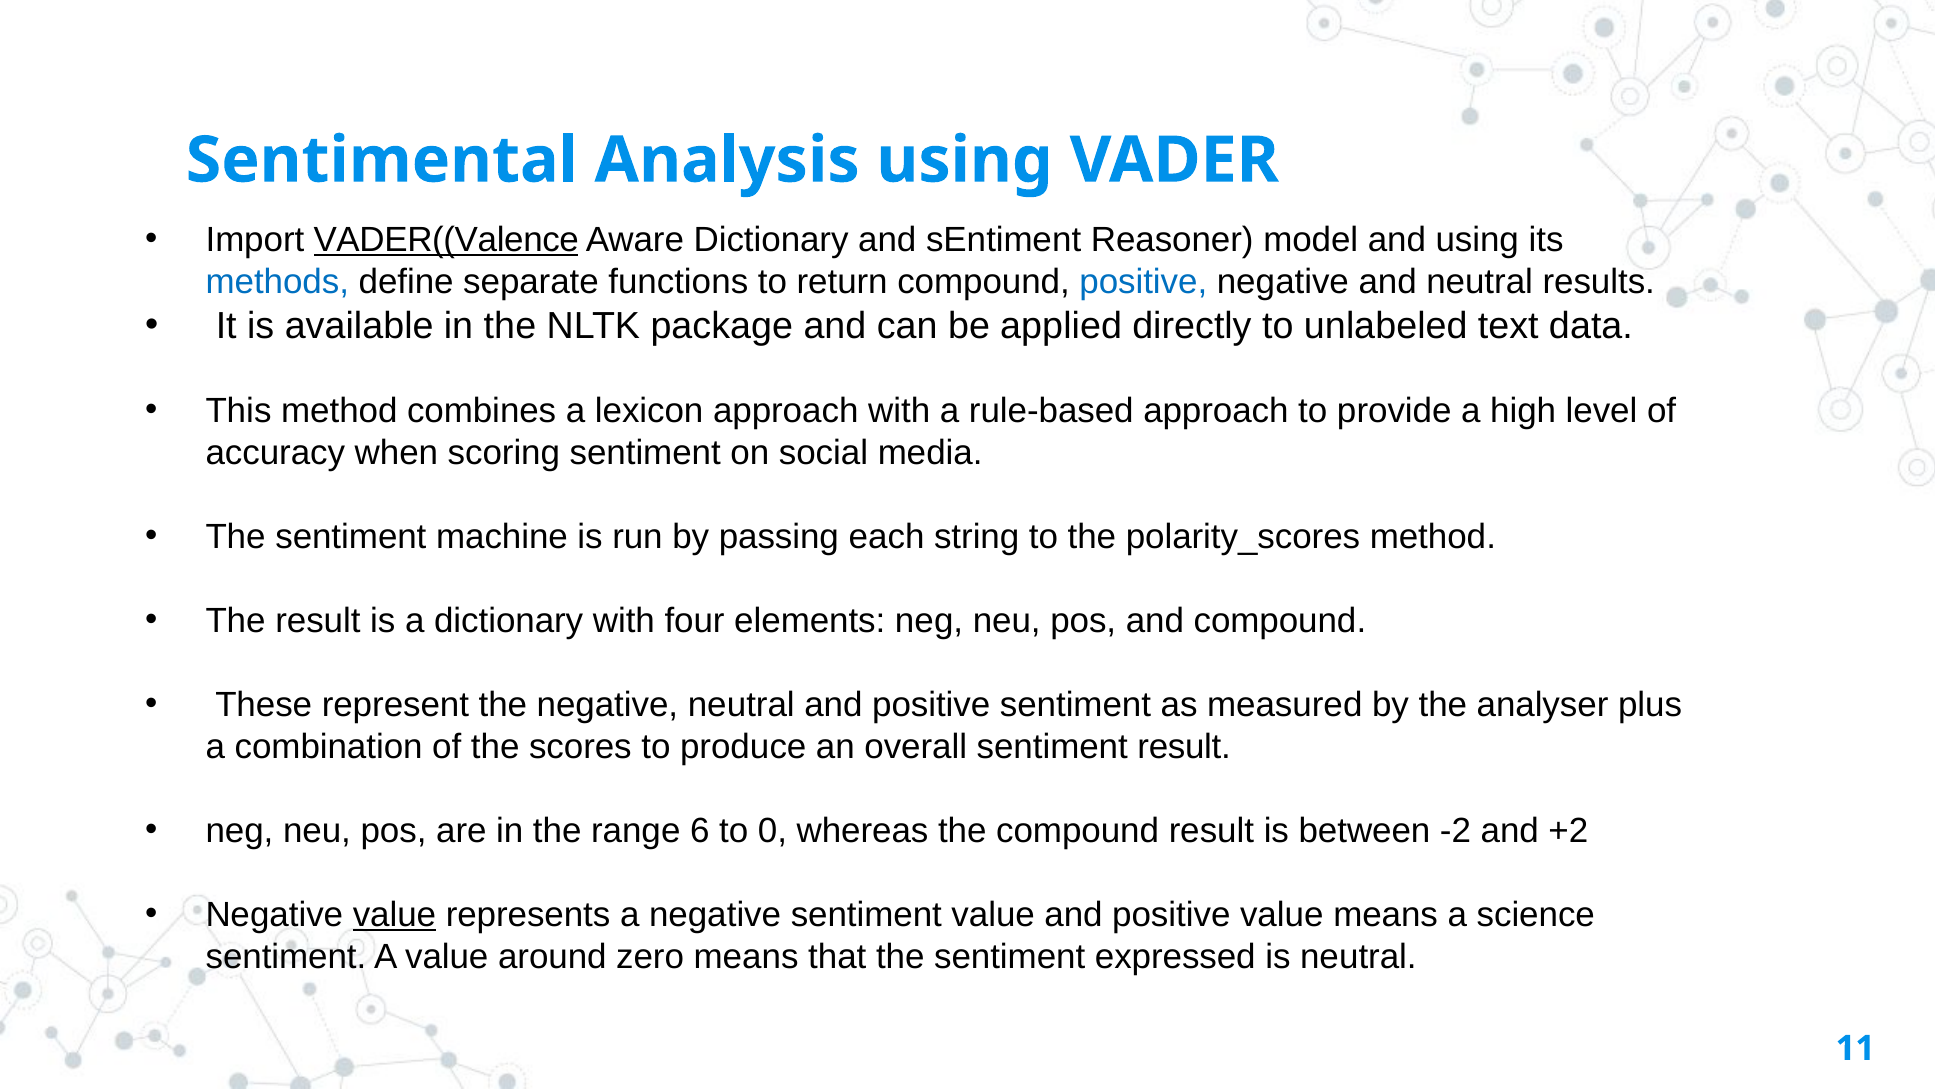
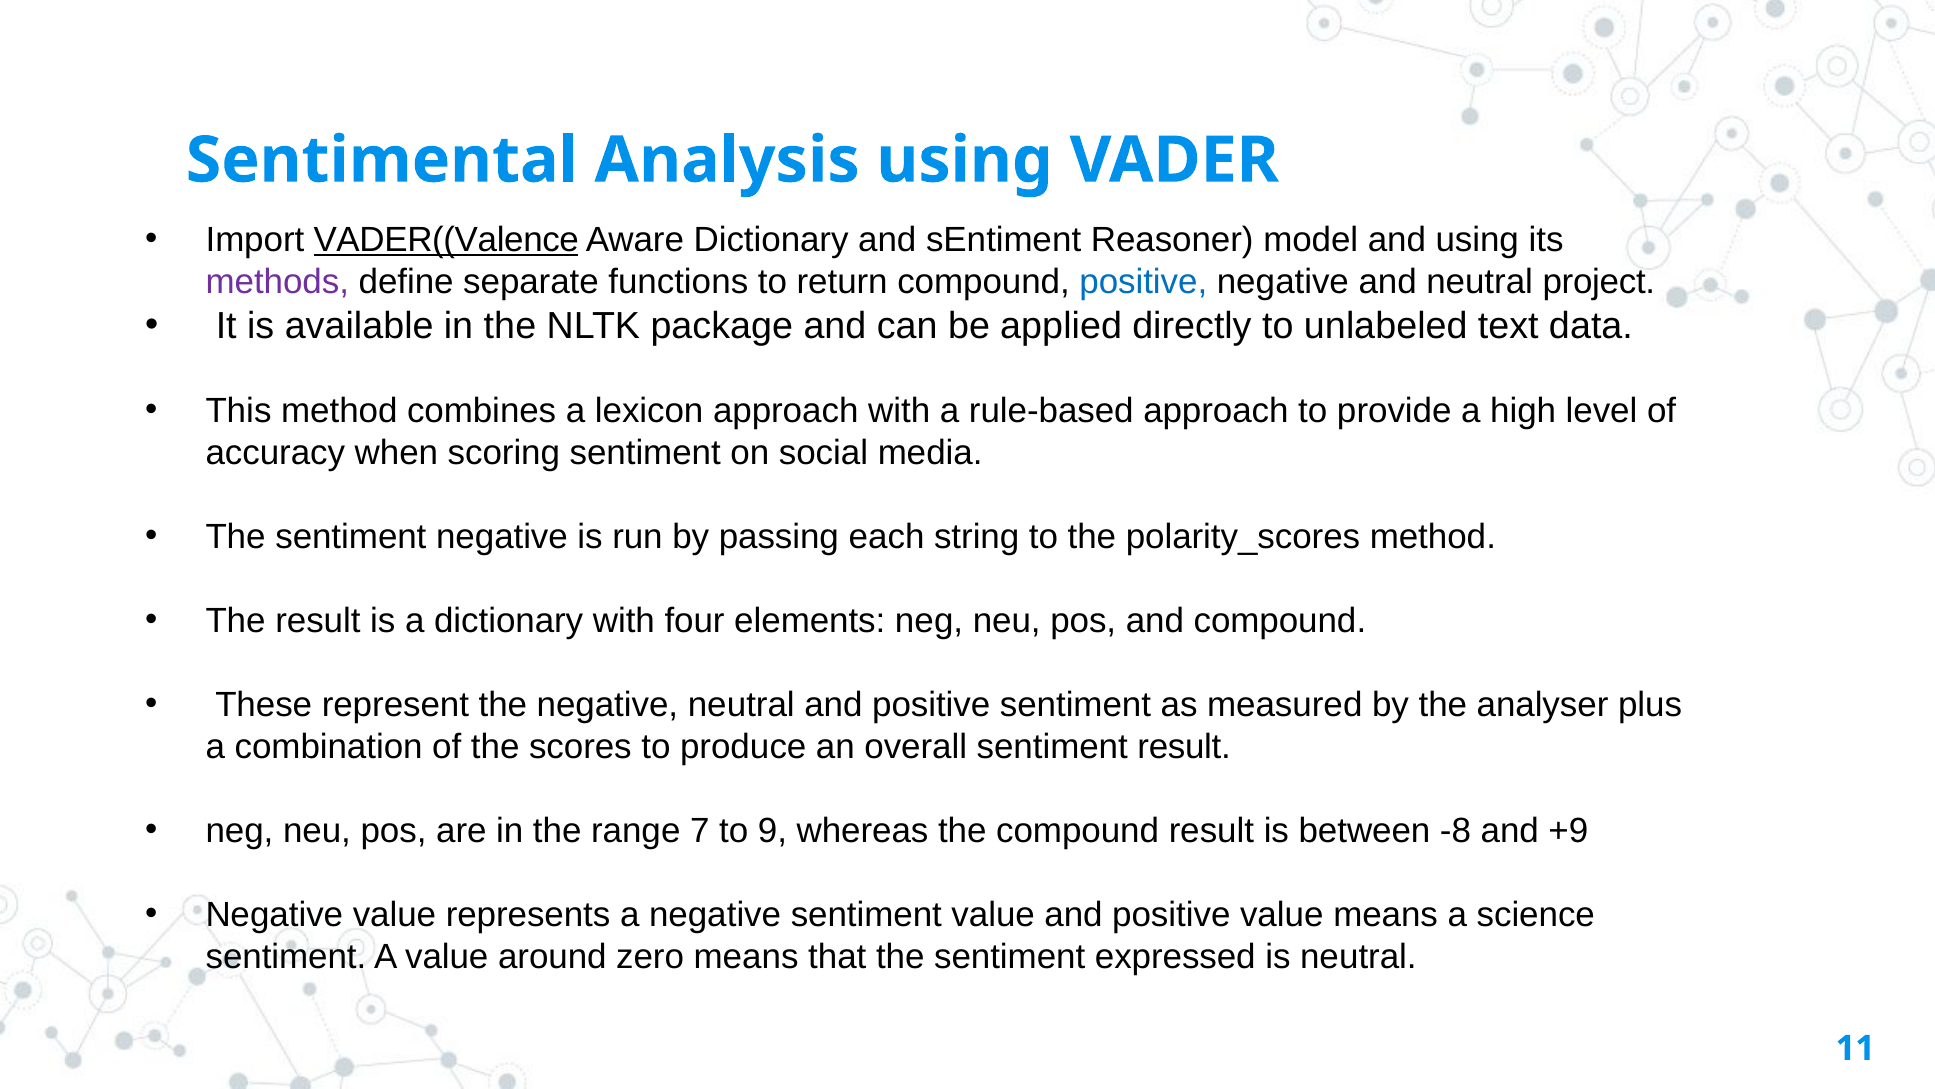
methods colour: blue -> purple (277, 282)
results: results -> project (1599, 282)
sentiment machine: machine -> negative (502, 537)
6: 6 -> 7 (700, 831)
0: 0 -> 9 (772, 831)
-2: -2 -> -8 (1456, 831)
+2: +2 -> +9 (1568, 831)
value underline: present -> none (394, 915)
